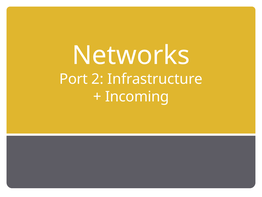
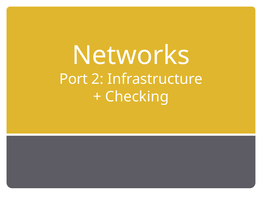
Incoming: Incoming -> Checking (137, 96)
